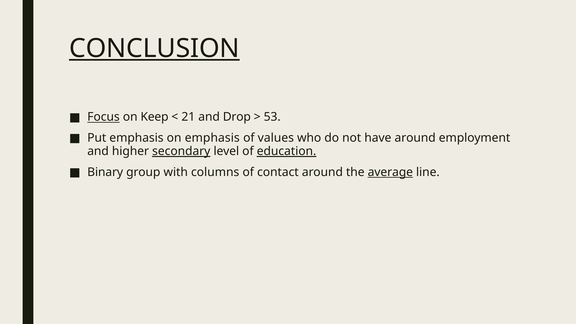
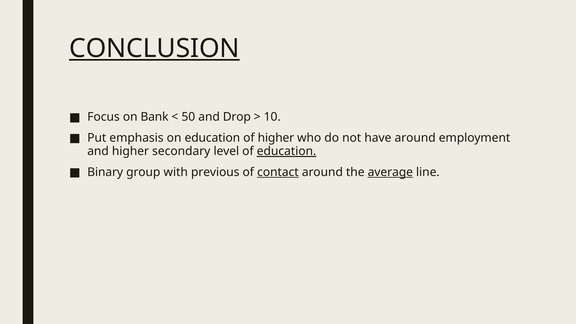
Focus underline: present -> none (103, 117)
Keep: Keep -> Bank (155, 117)
21: 21 -> 50 (188, 117)
53: 53 -> 10 (272, 117)
on emphasis: emphasis -> education (212, 138)
of values: values -> higher (276, 138)
secondary underline: present -> none (181, 151)
columns: columns -> previous (215, 172)
contact underline: none -> present (278, 172)
